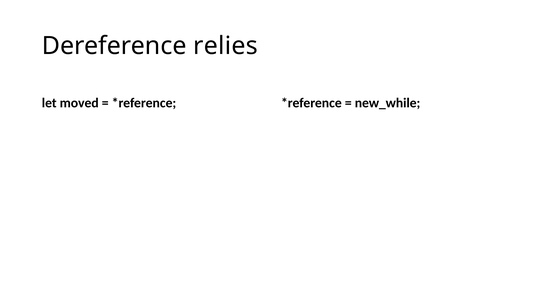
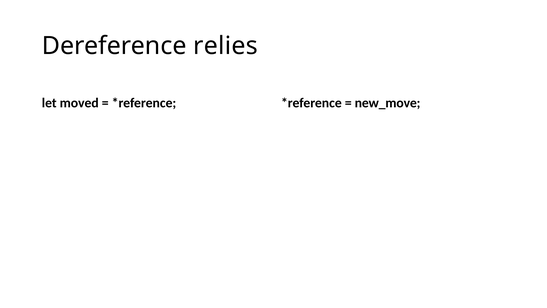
new_while: new_while -> new_move (388, 103)
